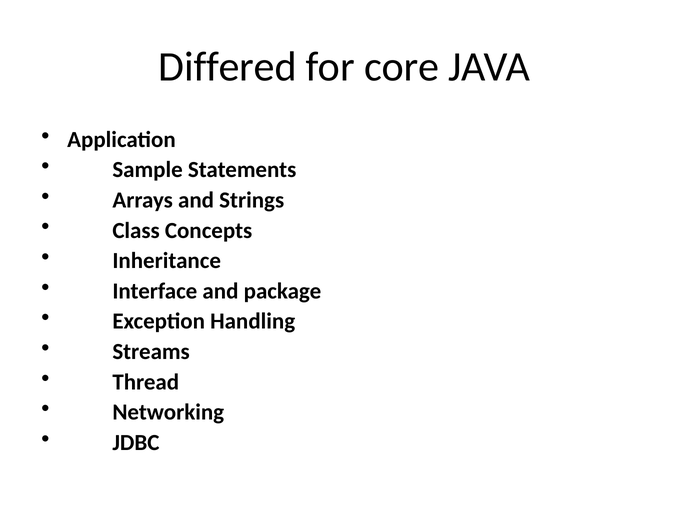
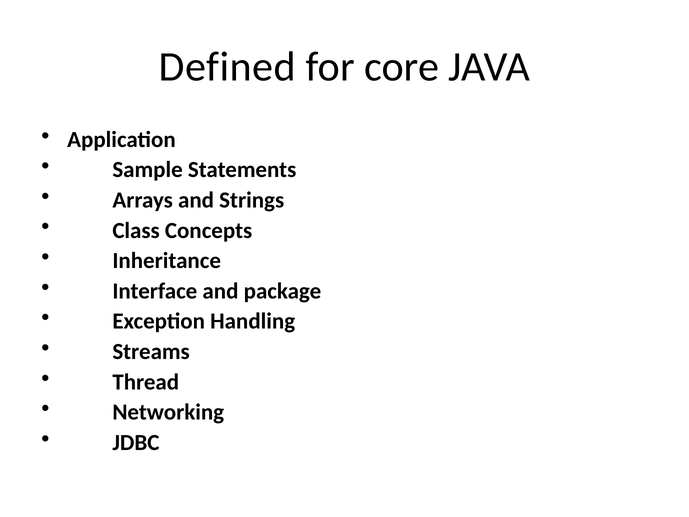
Differed: Differed -> Defined (227, 67)
